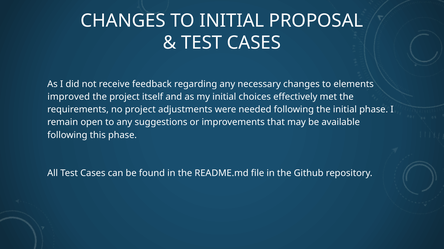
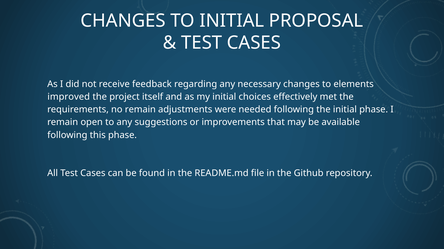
no project: project -> remain (140, 110)
